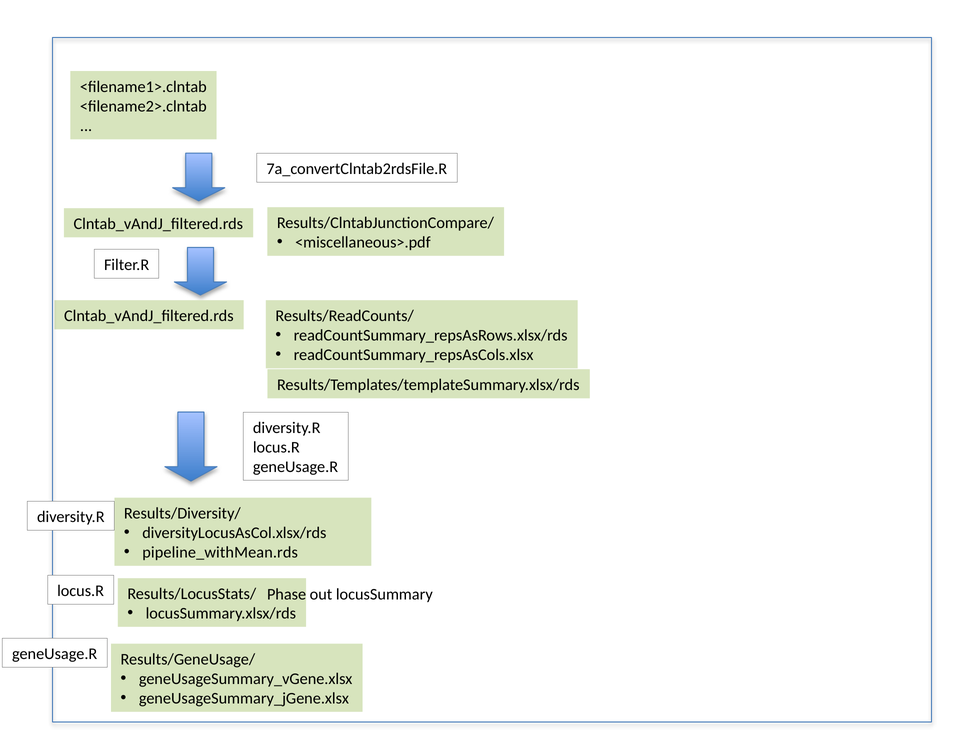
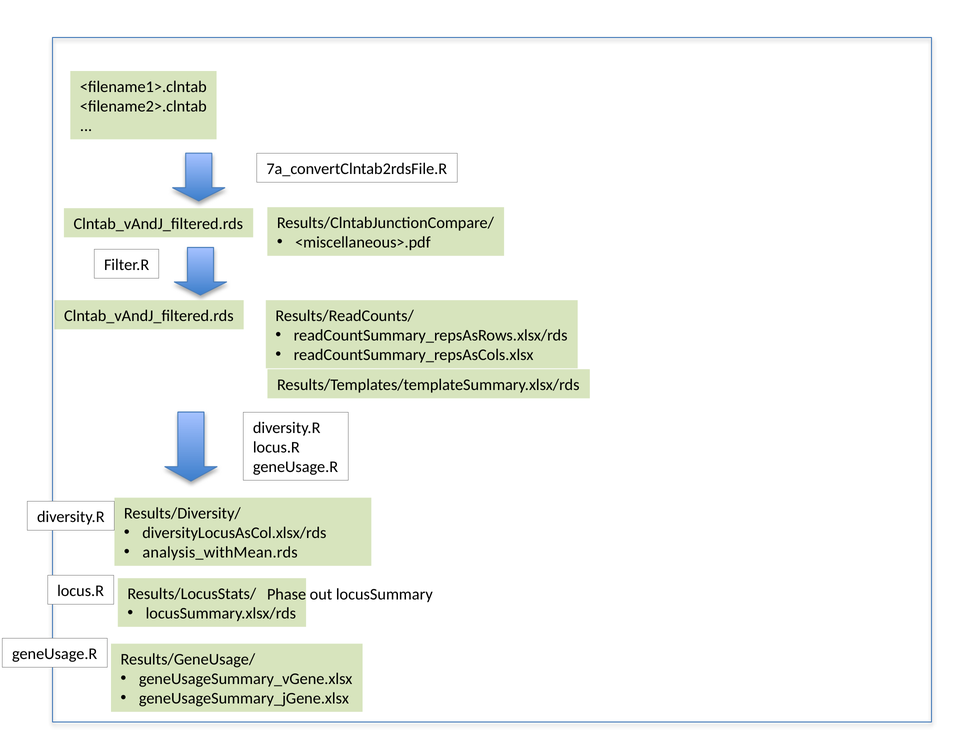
pipeline_withMean.rds: pipeline_withMean.rds -> analysis_withMean.rds (220, 552)
